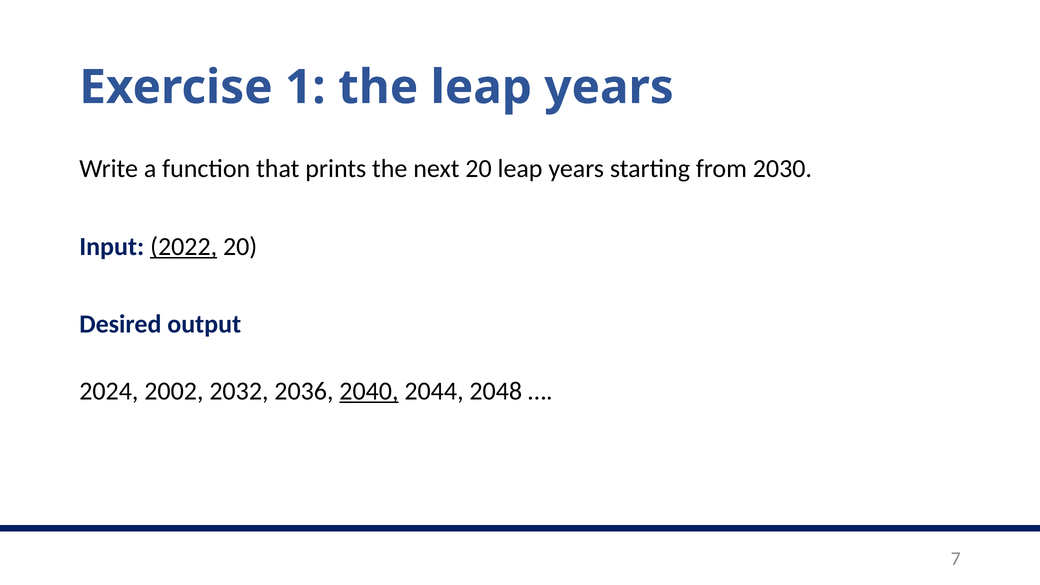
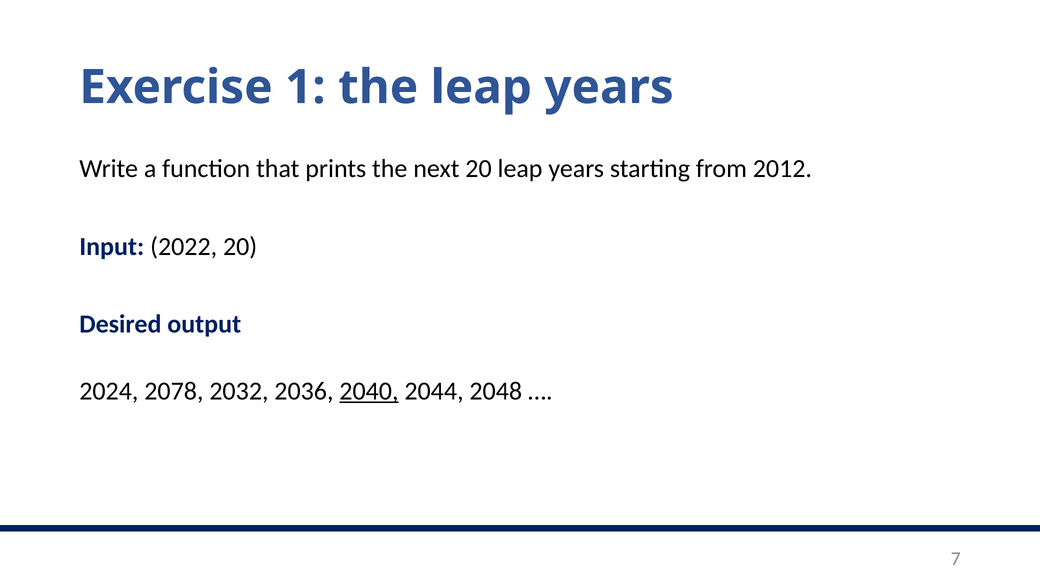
2030: 2030 -> 2012 (782, 169)
2022 underline: present -> none (184, 246)
2002: 2002 -> 2078 (174, 391)
